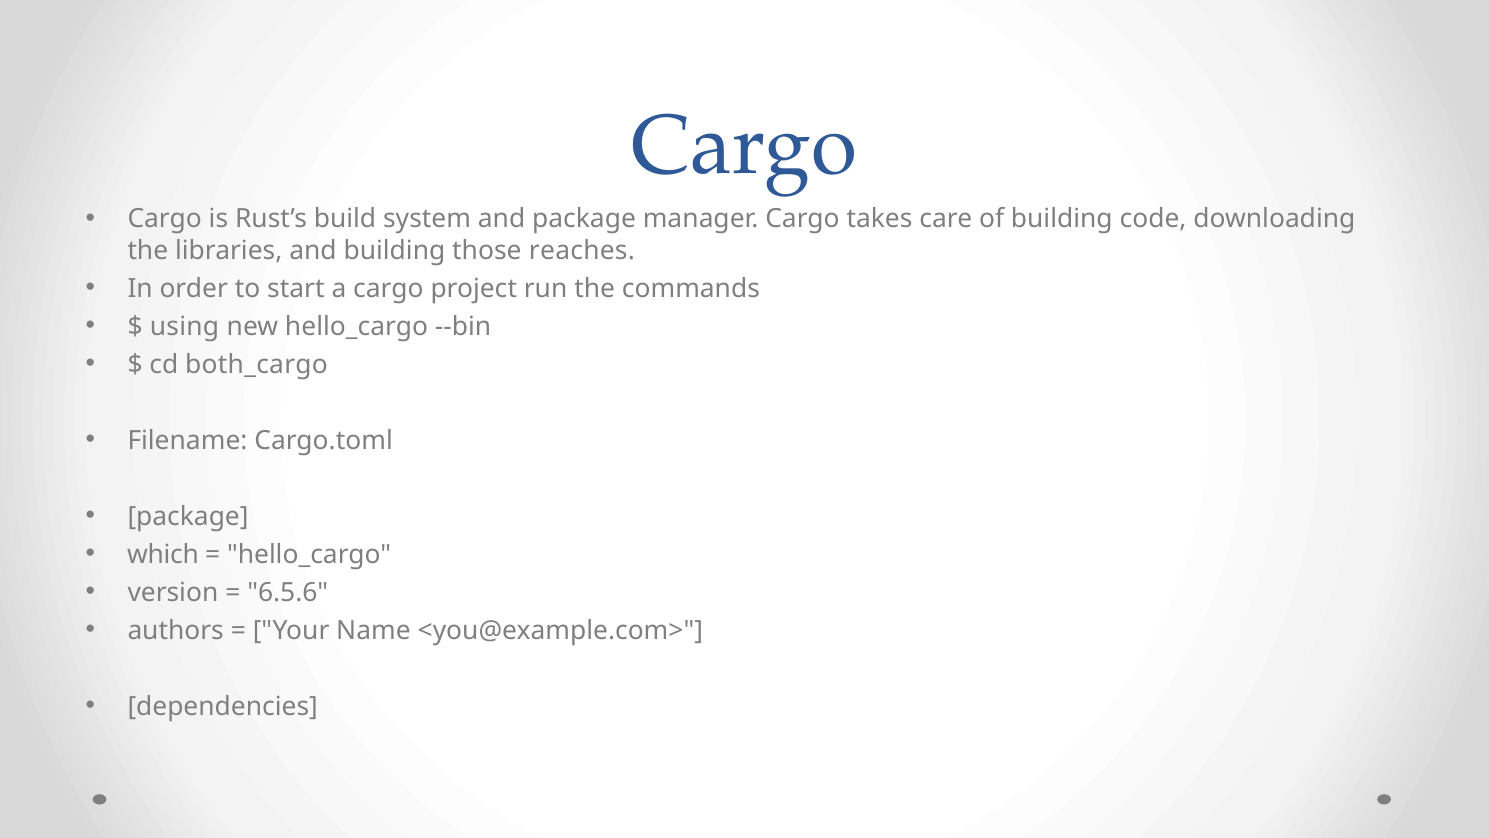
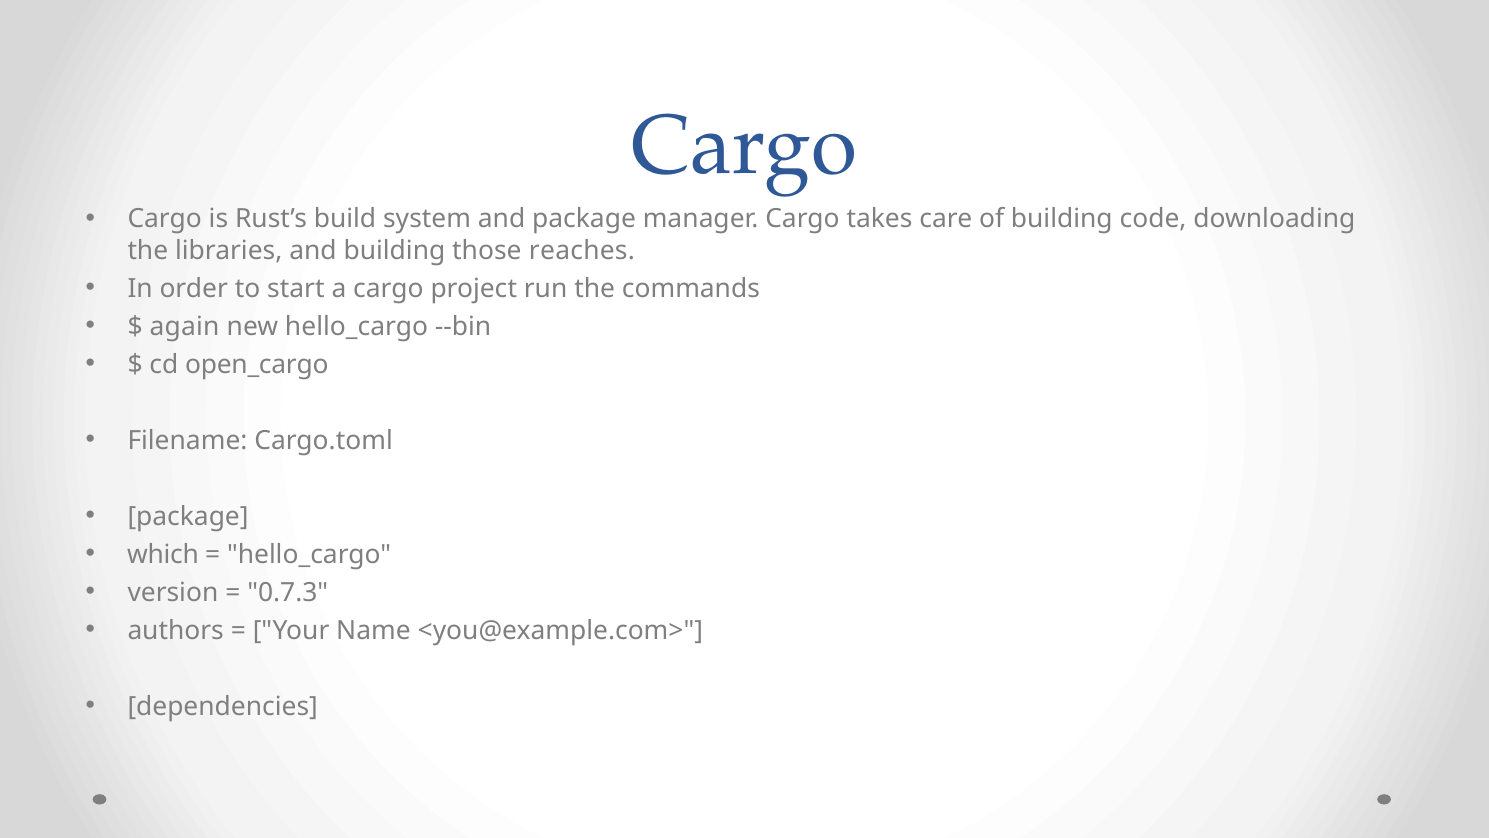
using: using -> again (185, 326)
both_cargo: both_cargo -> open_cargo (257, 364)
6.5.6: 6.5.6 -> 0.7.3 (288, 592)
